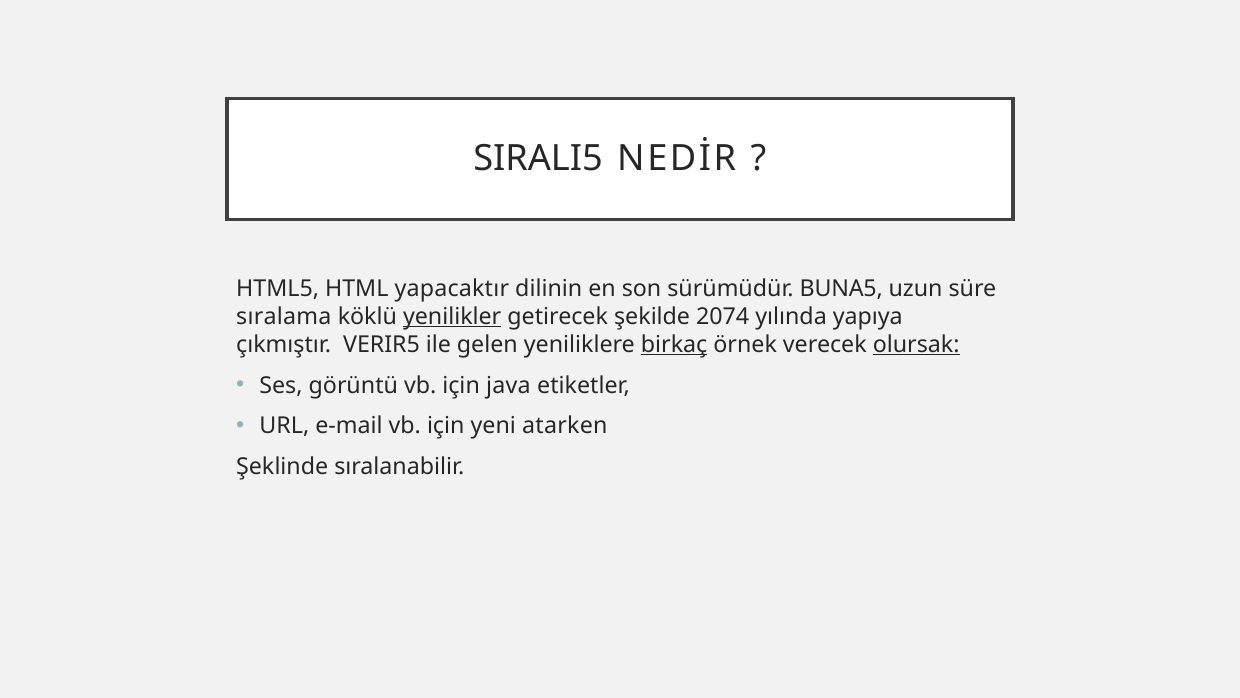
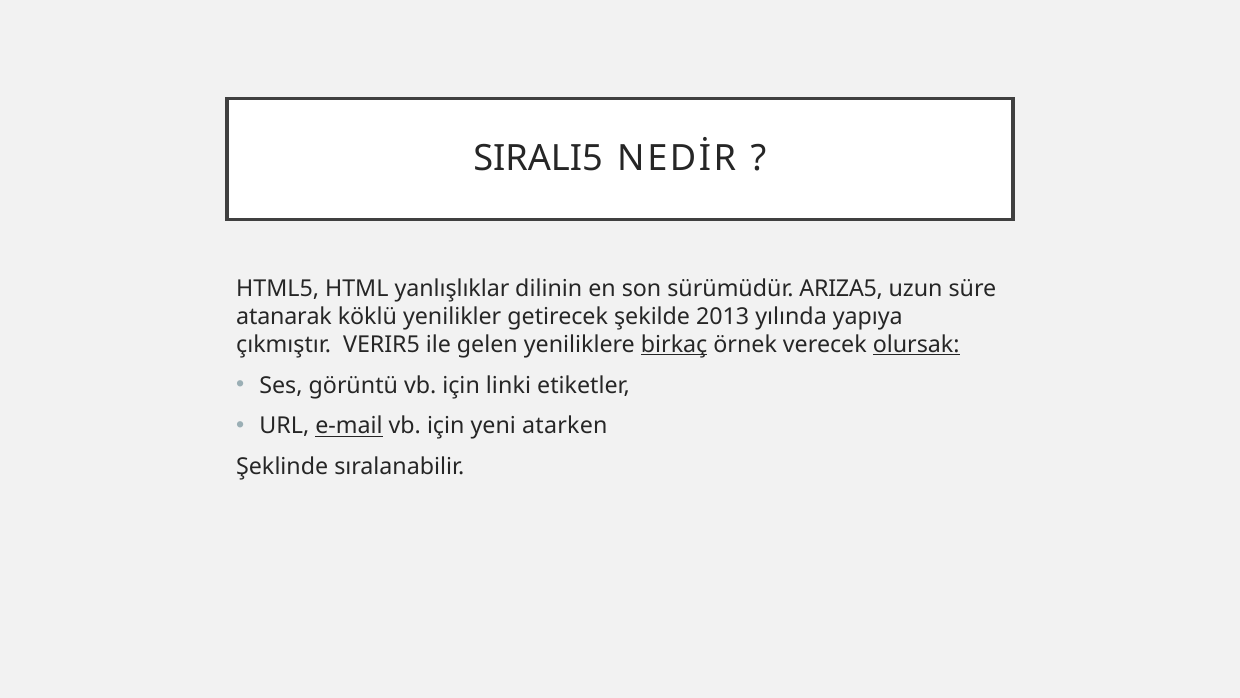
yapacaktır: yapacaktır -> yanlışlıklar (452, 289)
BUNA5: BUNA5 -> ARIZA5 (841, 289)
sıralama: sıralama -> atanarak (284, 316)
yenilikler underline: present -> none (452, 316)
2074: 2074 -> 2013 (723, 316)
java: java -> linki (508, 385)
e-mail underline: none -> present (349, 426)
